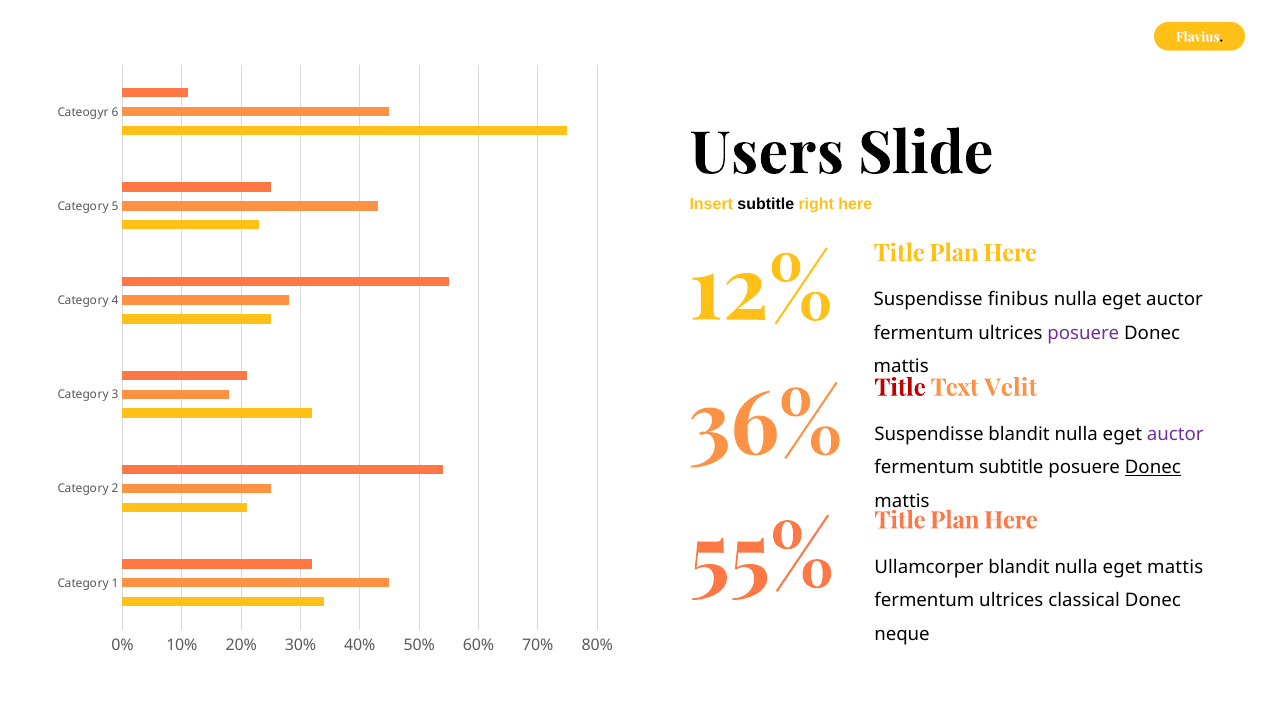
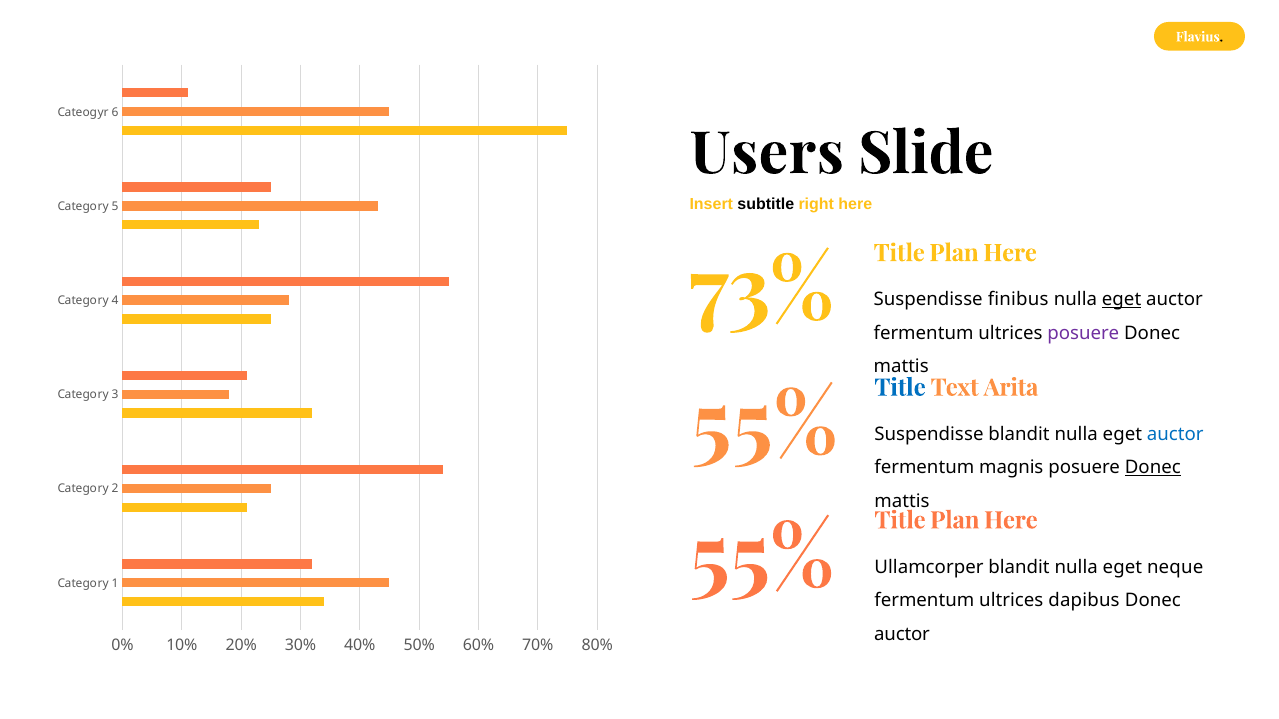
12%: 12% -> 73% (761, 291)
eget underline: none -> present (1122, 300)
Title colour: red -> blue (900, 388)
Velit: Velit -> Arita (1011, 388)
36%: 36% -> 55% (764, 425)
auctor colour: purple -> blue (1175, 434)
fermentum subtitle: subtitle -> magnis (1011, 468)
eget mattis: mattis -> neque (1175, 567)
classical: classical -> dapibus (1084, 601)
neque: neque -> auctor (902, 634)
